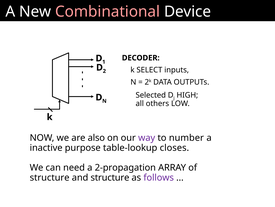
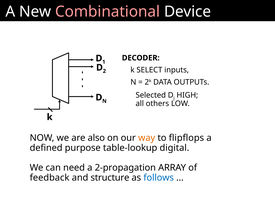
way colour: purple -> orange (147, 137)
number: number -> flipflops (186, 137)
inactive: inactive -> defined (46, 147)
closes: closes -> digital (174, 147)
structure: structure -> feedback (50, 177)
follows colour: purple -> blue (159, 177)
